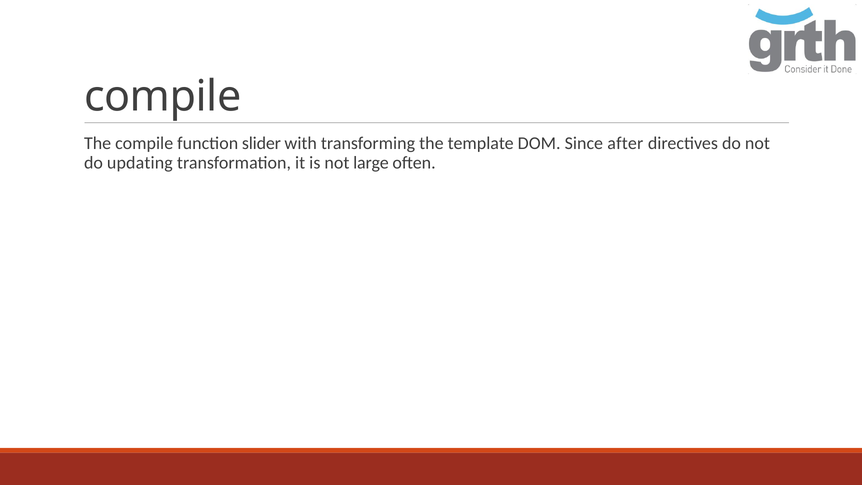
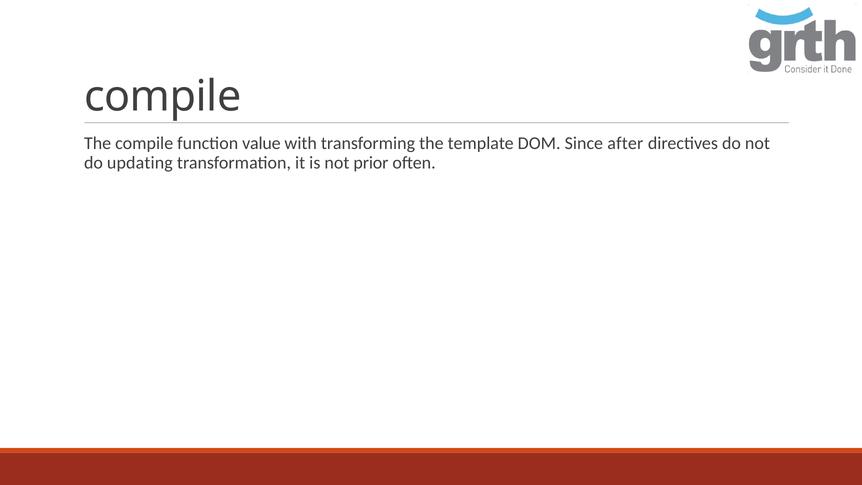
slider: slider -> value (261, 143)
large: large -> prior (371, 163)
